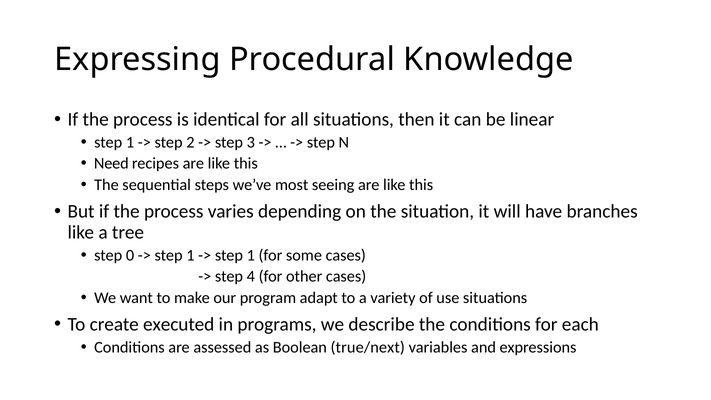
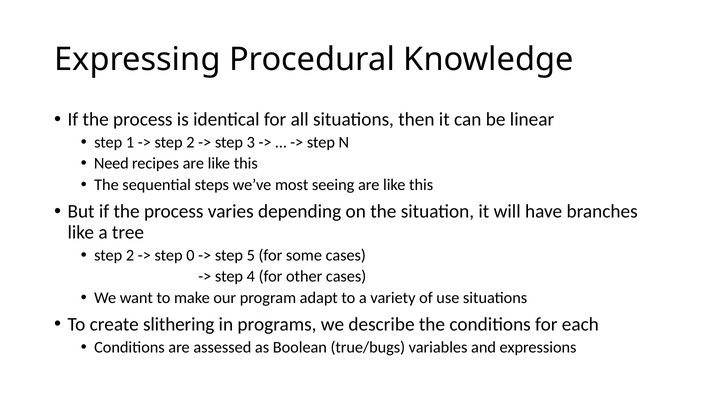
0: 0 -> 2 (130, 255)
1: 1 -> 0 (190, 255)
1: 1 -> 5 (251, 255)
executed: executed -> slithering (179, 324)
true/next: true/next -> true/bugs (368, 347)
